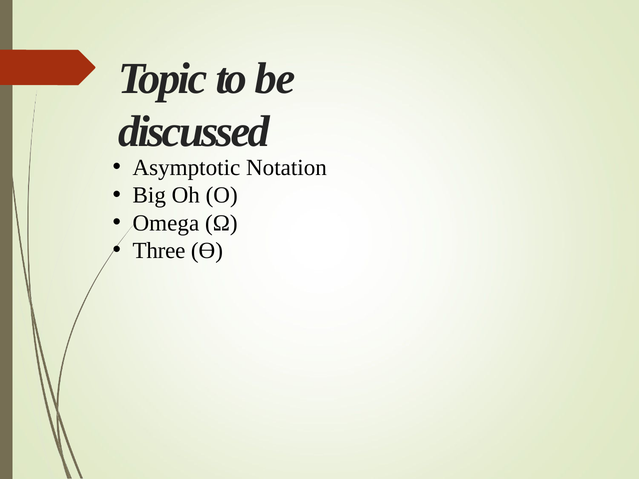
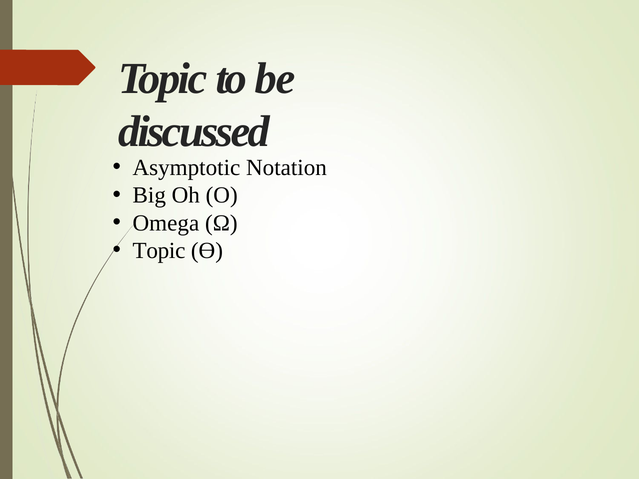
Three: Three -> Topic (159, 251)
